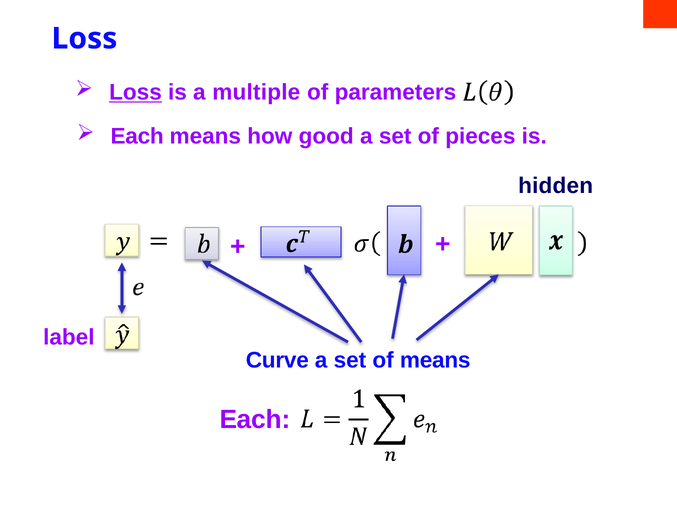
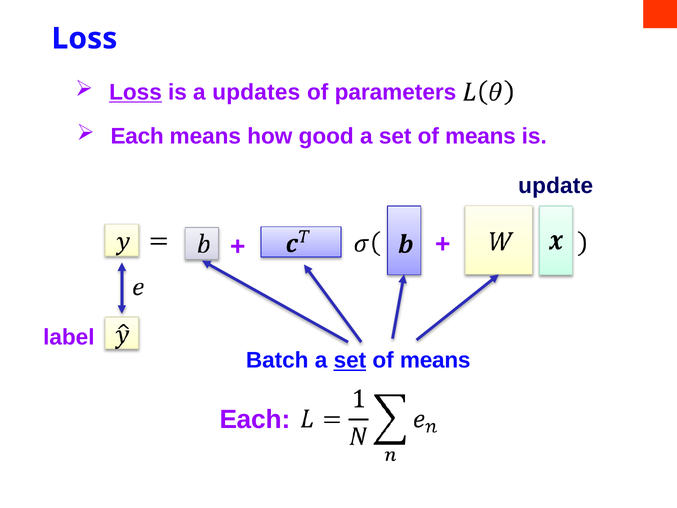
multiple: multiple -> updates (256, 92)
pieces: pieces -> means (480, 136)
hidden: hidden -> update (556, 186)
Curve: Curve -> Batch (277, 360)
set underline: none -> present (350, 360)
